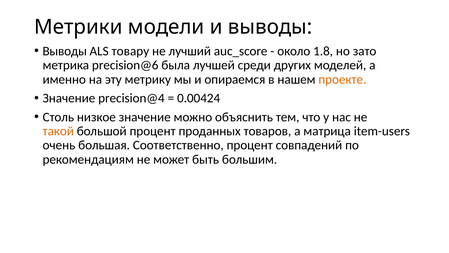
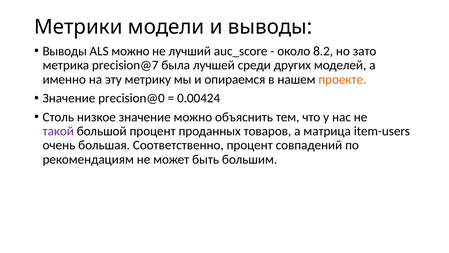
ALS товару: товару -> можно (130, 51)
1.8: 1.8 -> 8.2 (323, 51)
precision@6: precision@6 -> precision@7 (125, 65)
precision@4: precision@4 -> precision@0 (131, 98)
такой colour: orange -> purple (58, 131)
